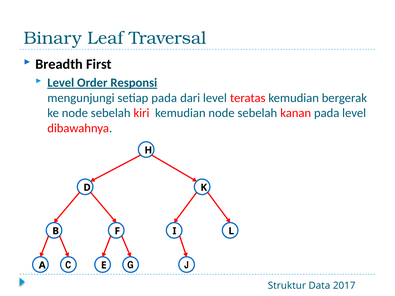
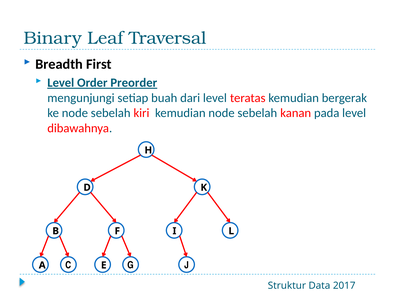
Responsi: Responsi -> Preorder (134, 83)
setiap pada: pada -> buah (164, 98)
